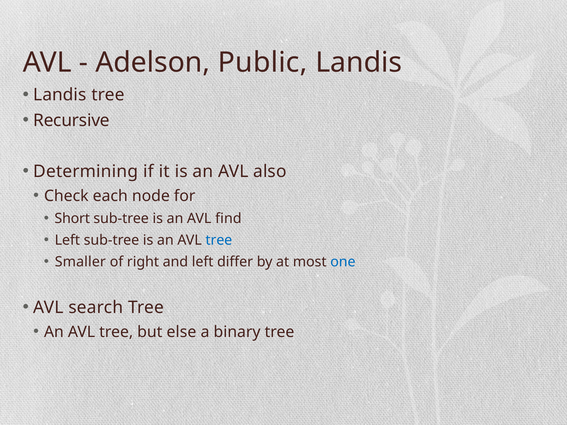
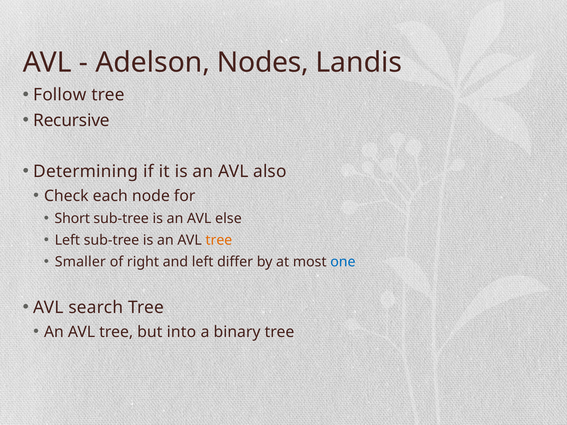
Public: Public -> Nodes (263, 62)
Landis: Landis -> Follow (60, 95)
find: find -> else (228, 219)
tree colour: blue -> orange (219, 240)
else: else -> into (181, 332)
